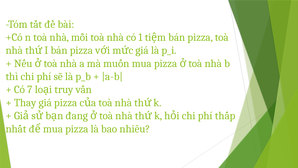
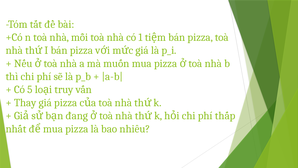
7: 7 -> 5 (30, 89)
